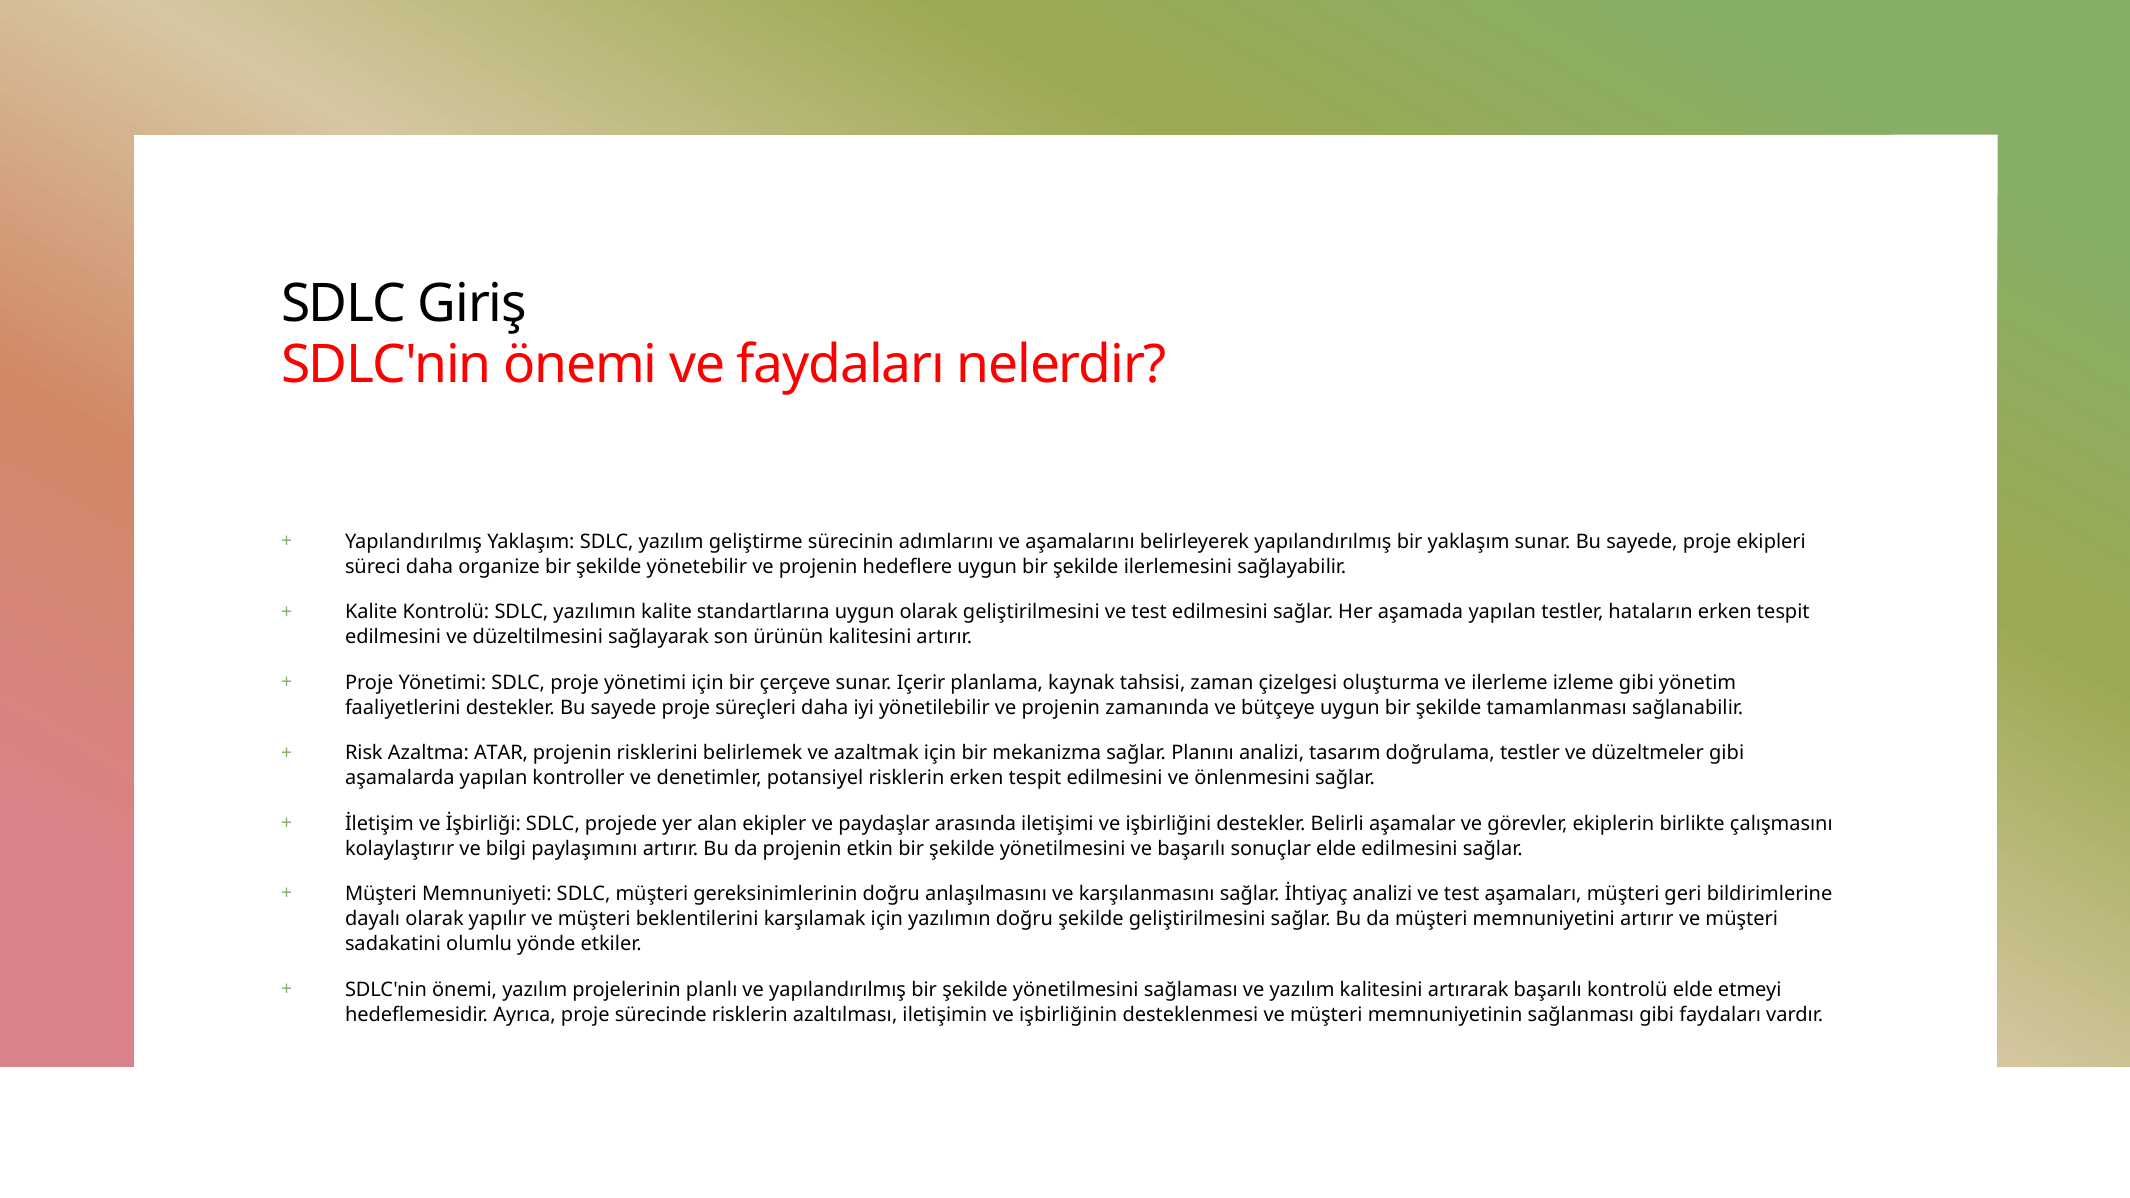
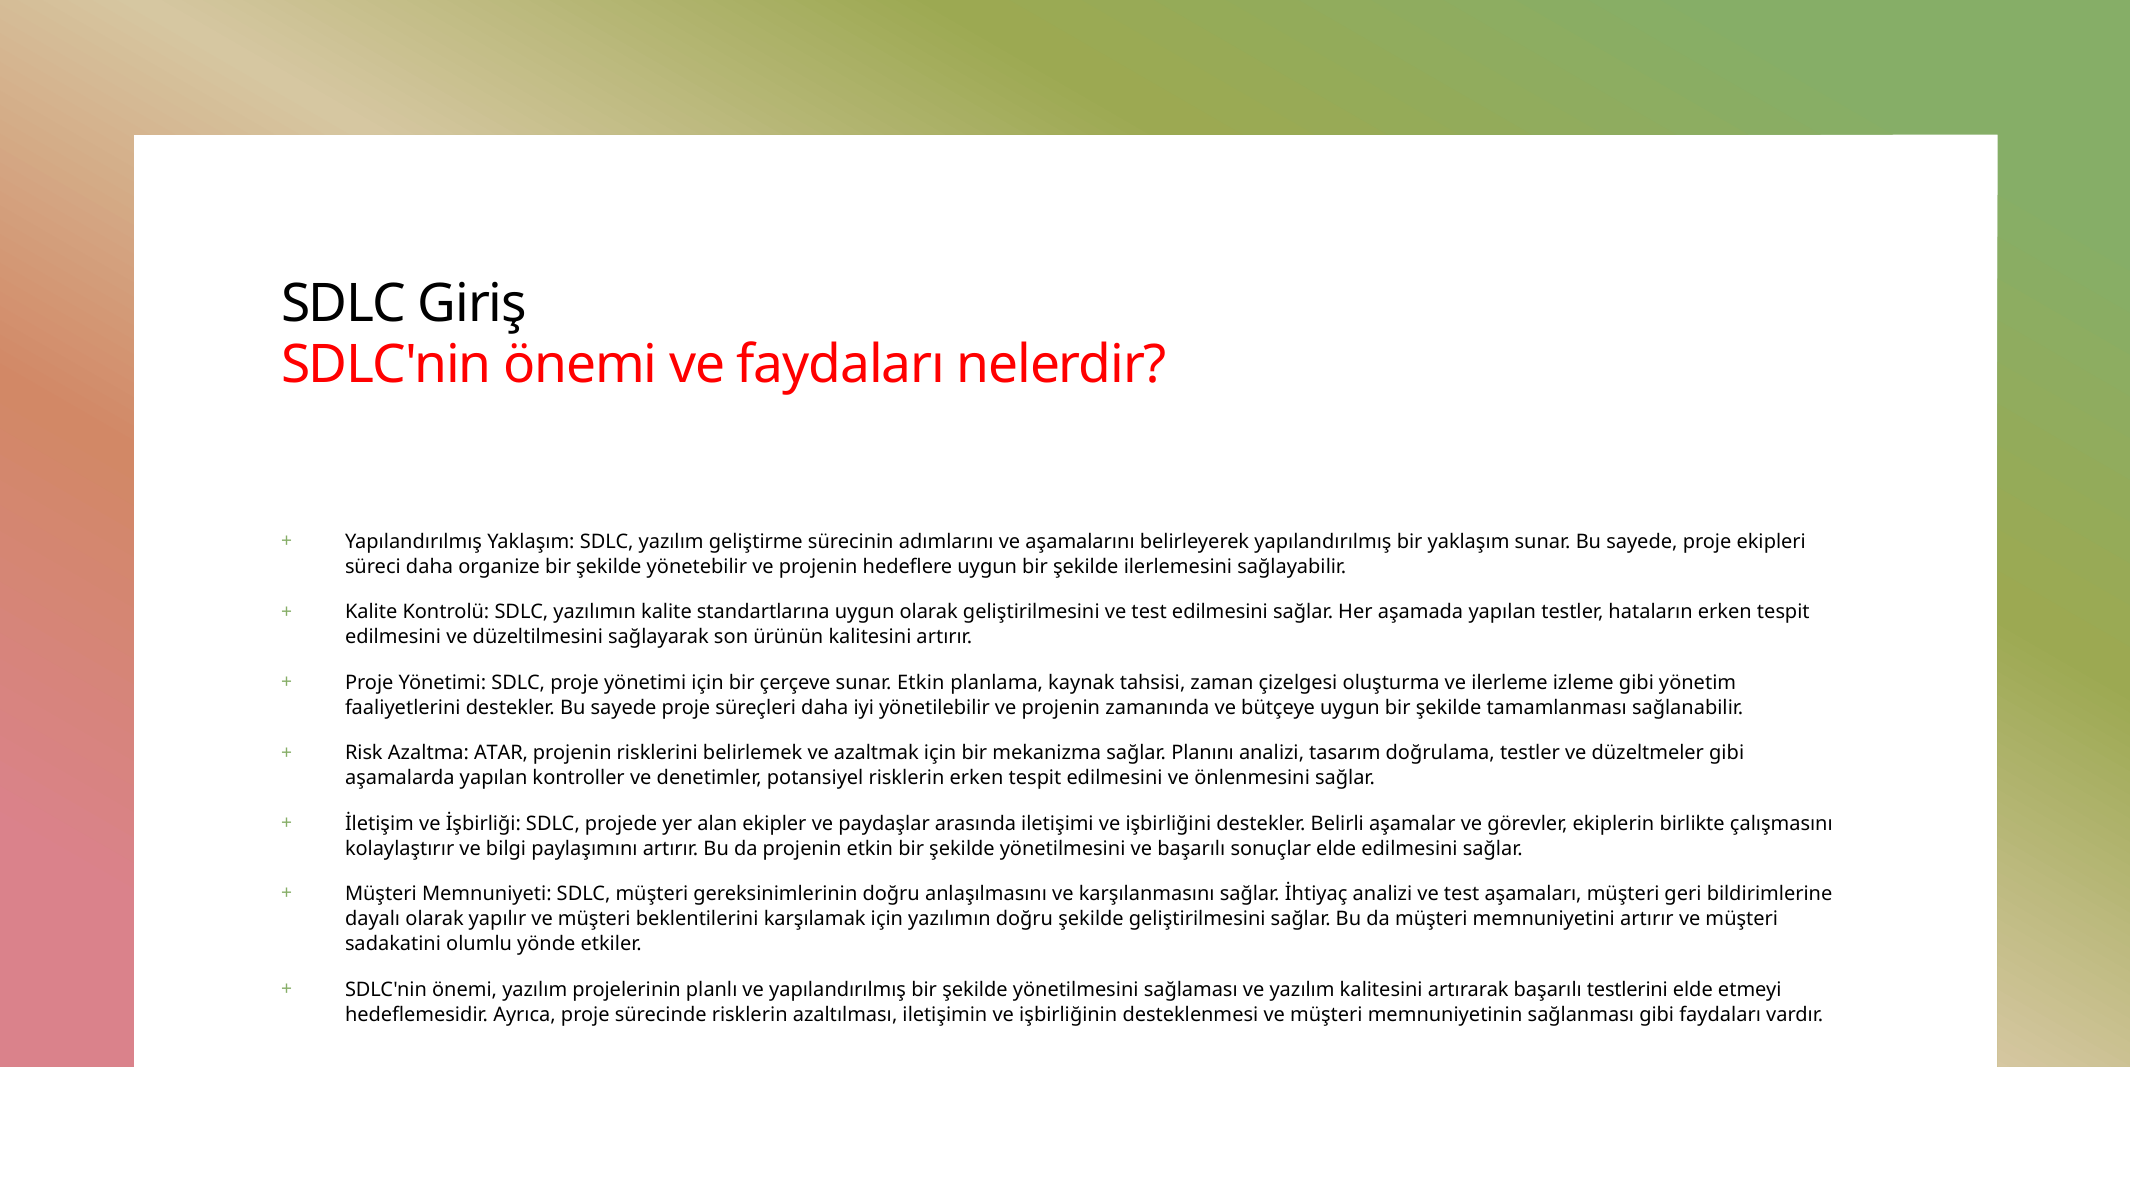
sunar Içerir: Içerir -> Etkin (921, 683)
başarılı kontrolü: kontrolü -> testlerini (1627, 990)
